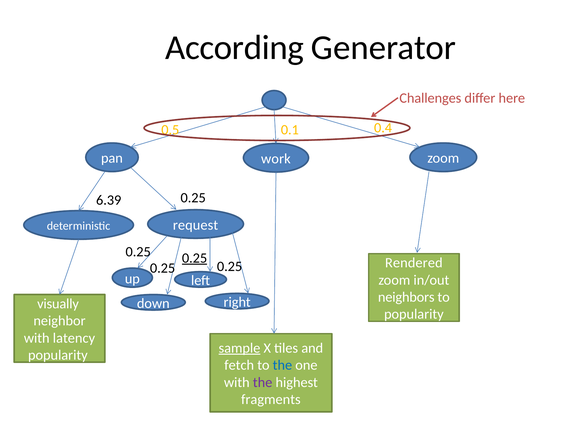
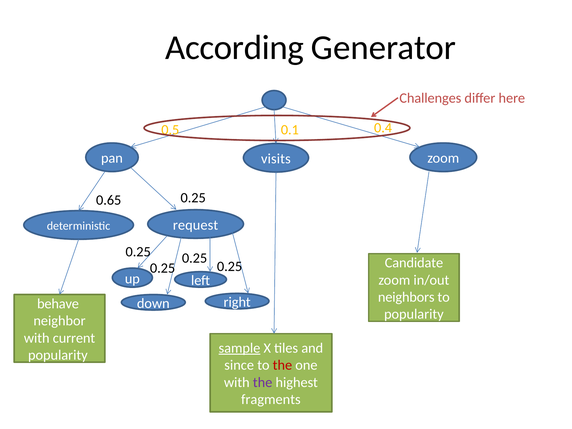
work: work -> visits (276, 159)
6.39: 6.39 -> 0.65 (109, 200)
0.25 underline: present -> none (195, 258)
Rendered: Rendered -> Candidate (414, 263)
visually: visually -> behave (58, 304)
latency: latency -> current (74, 338)
fetch: fetch -> since (239, 365)
the colour: blue -> red (282, 365)
